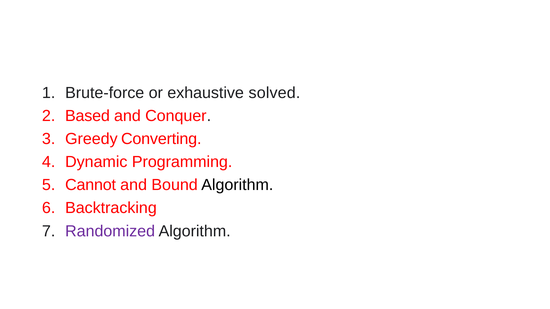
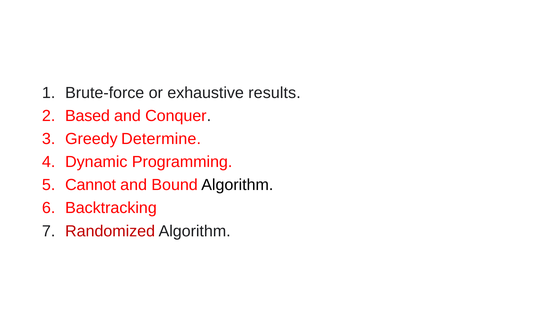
solved: solved -> results (274, 93)
Converting: Converting -> Determine (161, 139)
Randomized colour: purple -> red (110, 231)
